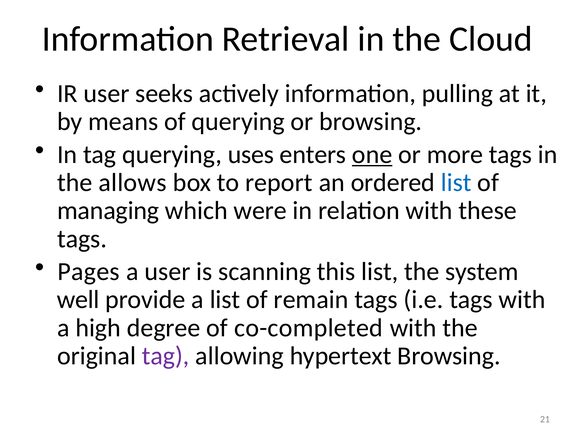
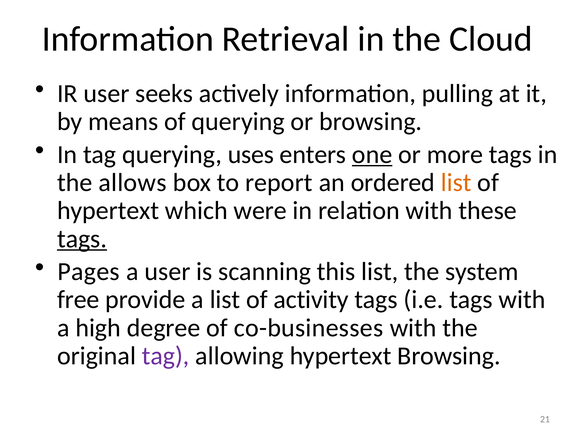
list colour: blue -> orange (456, 182)
managing: managing -> hypertext (108, 211)
tags underline: none -> present (82, 239)
well: well -> free (78, 300)
remain: remain -> activity (311, 300)
co-completed: co-completed -> co-businesses (309, 328)
